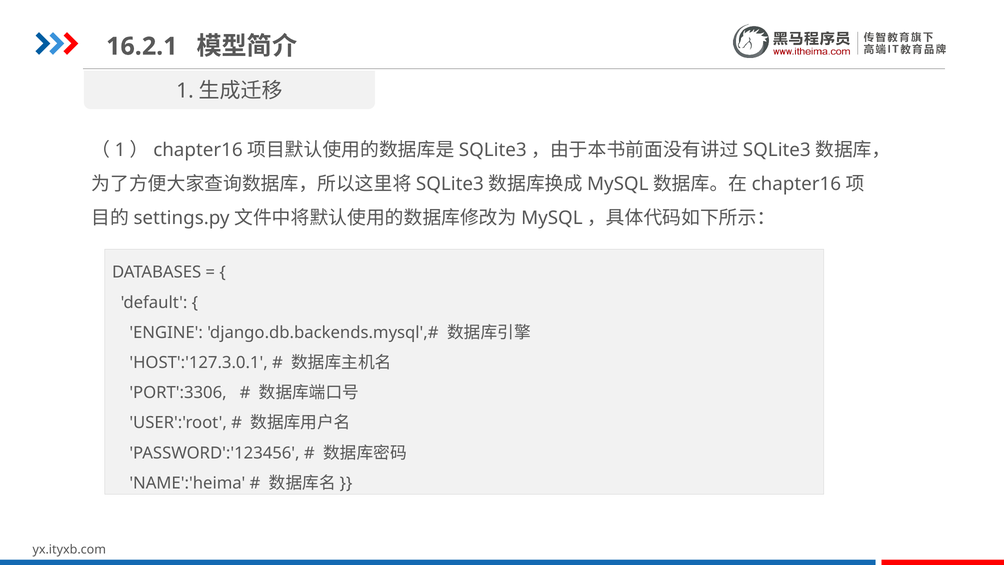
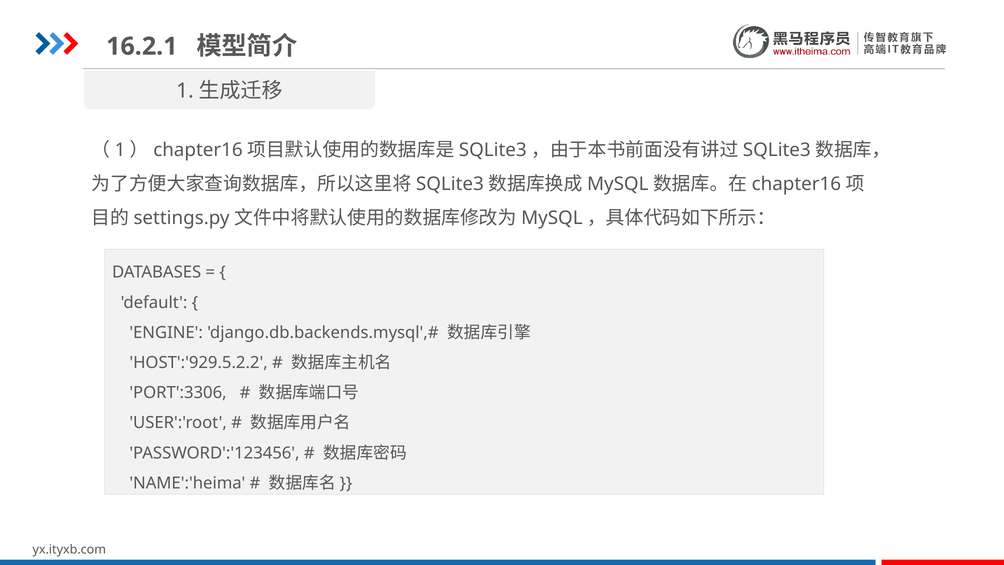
HOST':'127.3.0.1: HOST':'127.3.0.1 -> HOST':'929.5.2.2 (199, 363)
